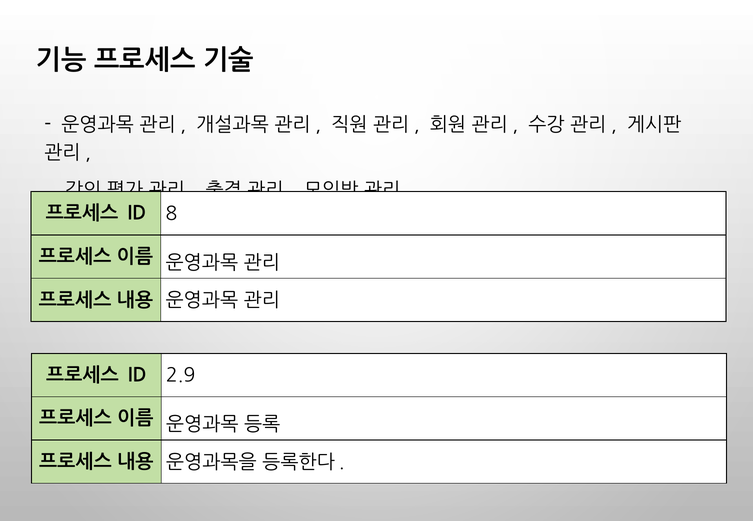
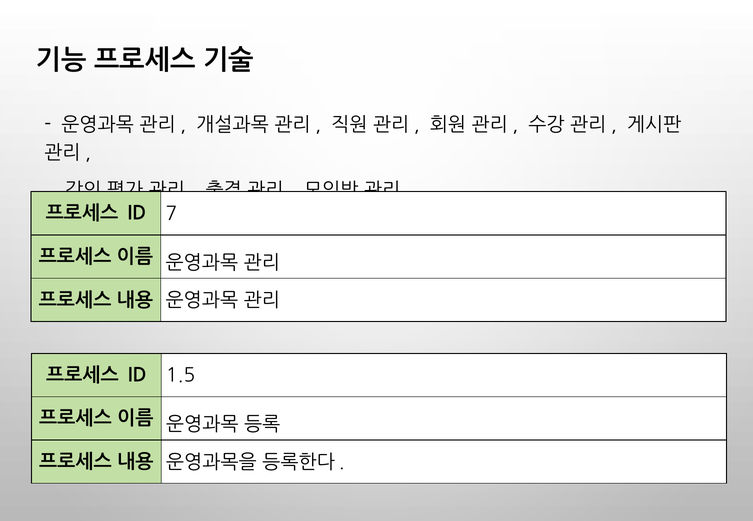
8: 8 -> 7 (171, 214)
2.9: 2.9 -> 1.5 (181, 376)
